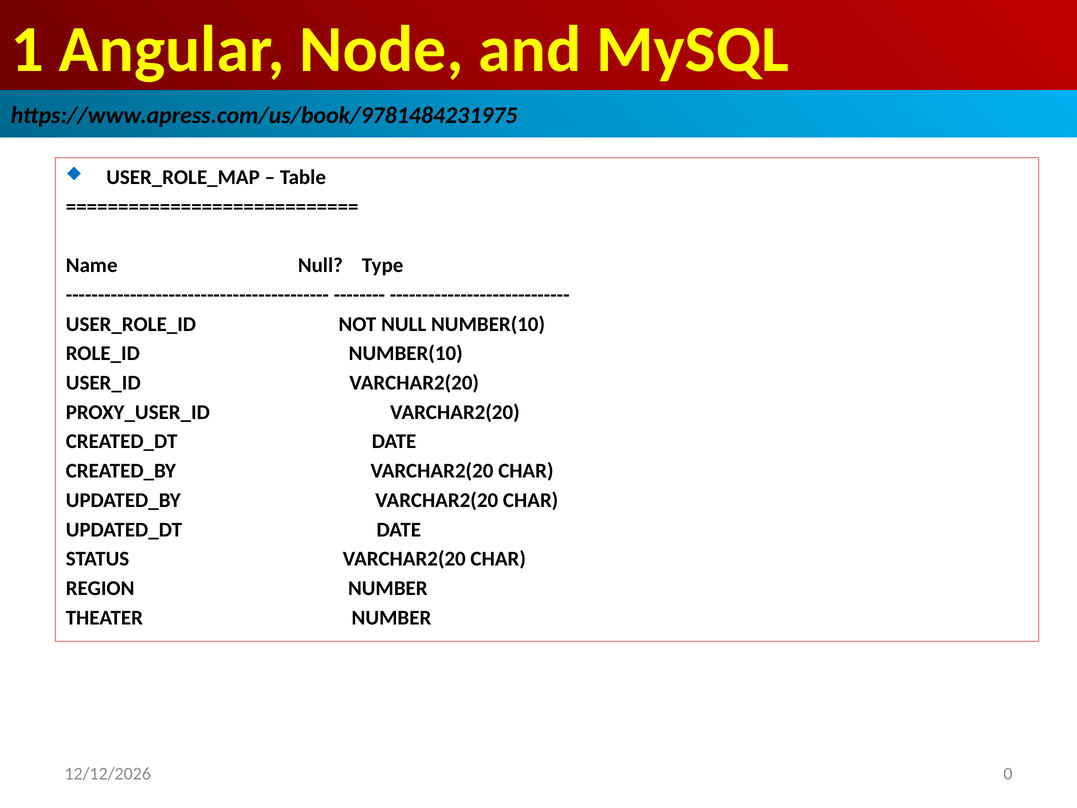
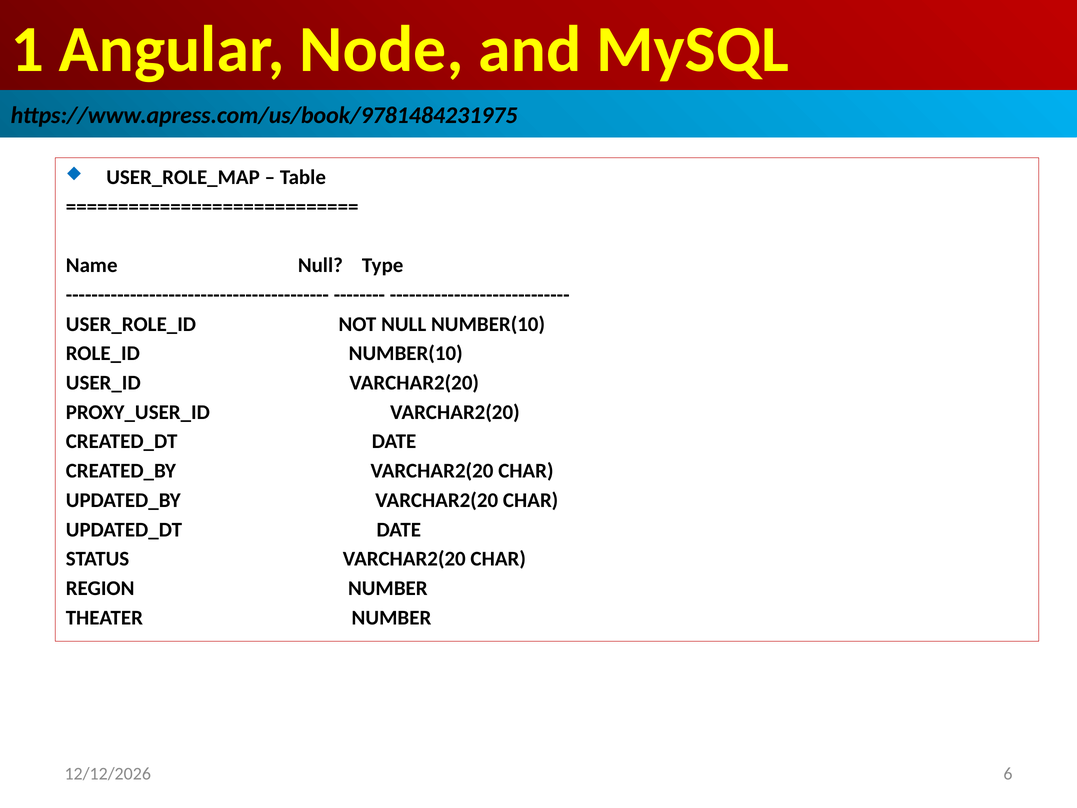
0: 0 -> 6 (1008, 774)
